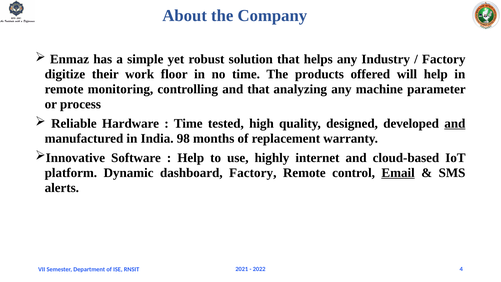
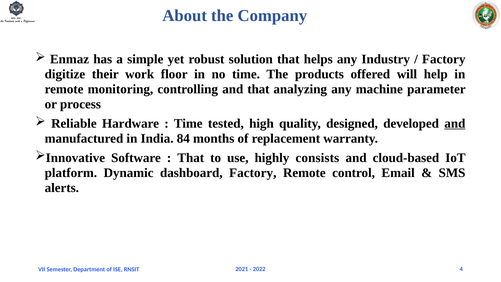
98: 98 -> 84 (183, 138)
Help: Help -> That (191, 158)
internet: internet -> consists (317, 158)
Email underline: present -> none (398, 173)
